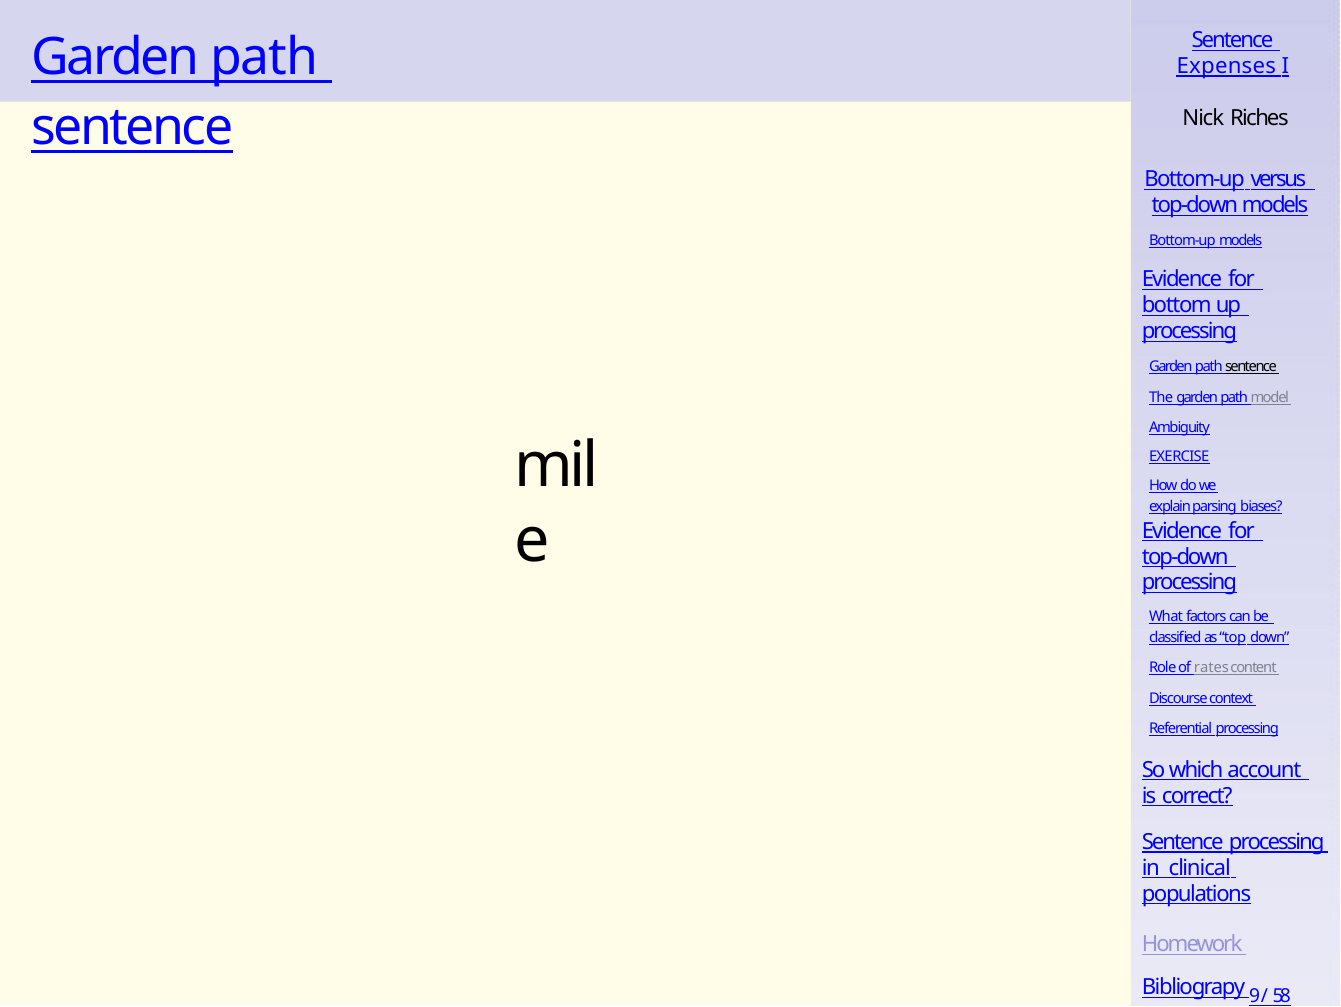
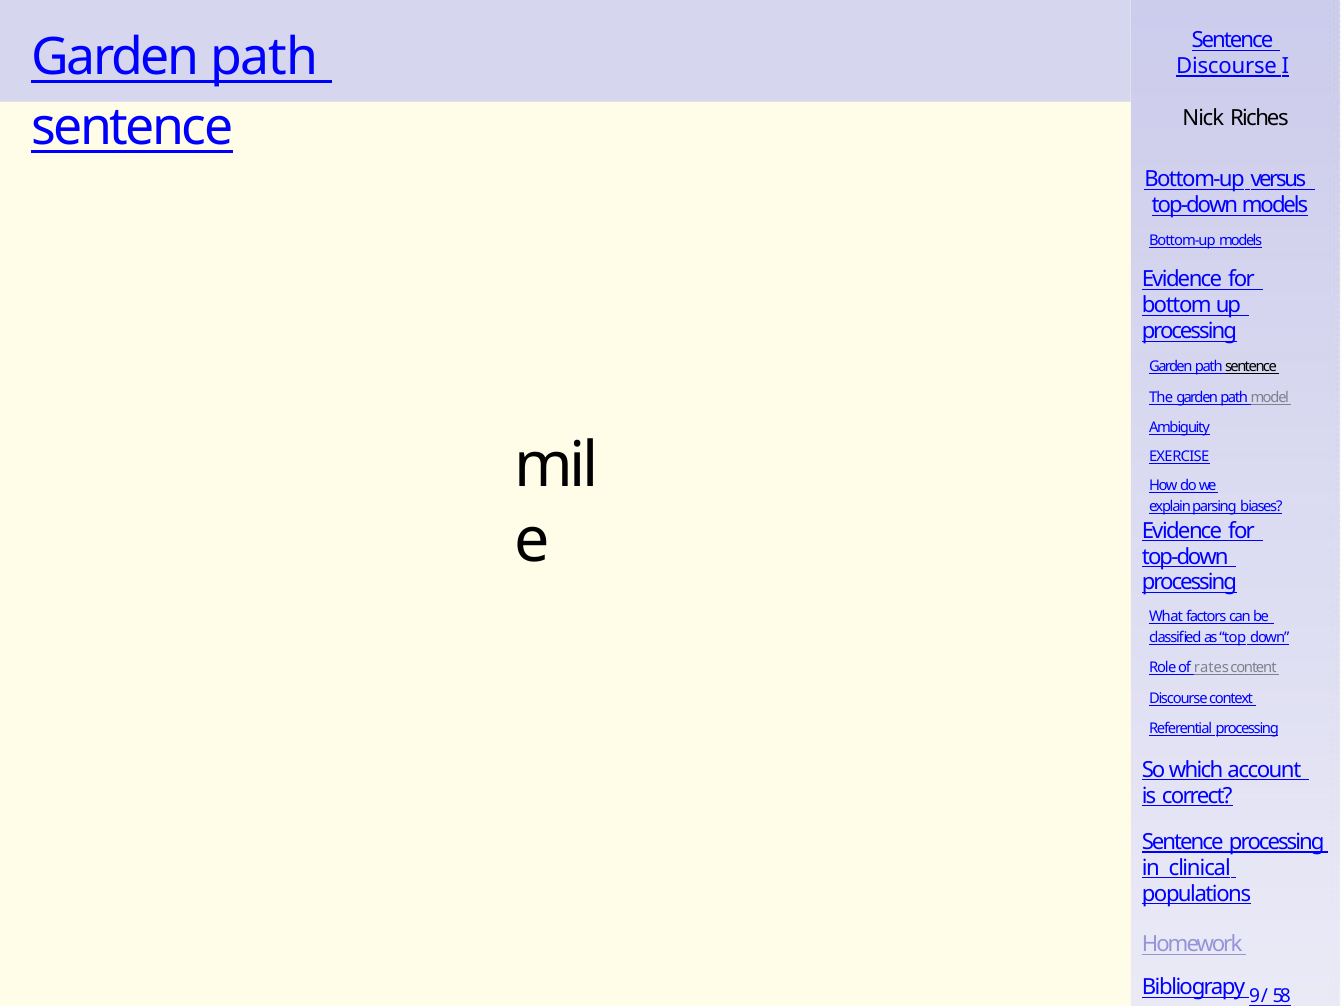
Expenses: Expenses -> Discourse (1227, 66)
